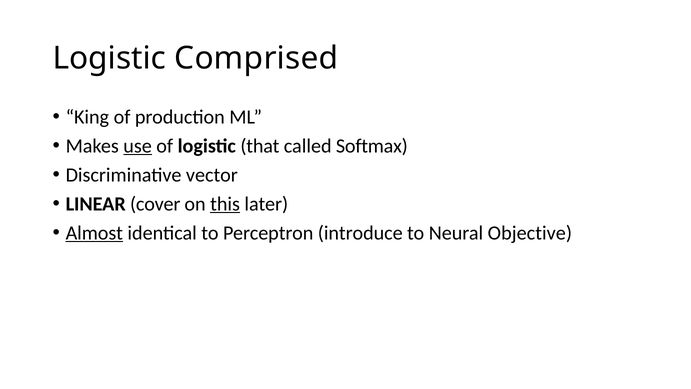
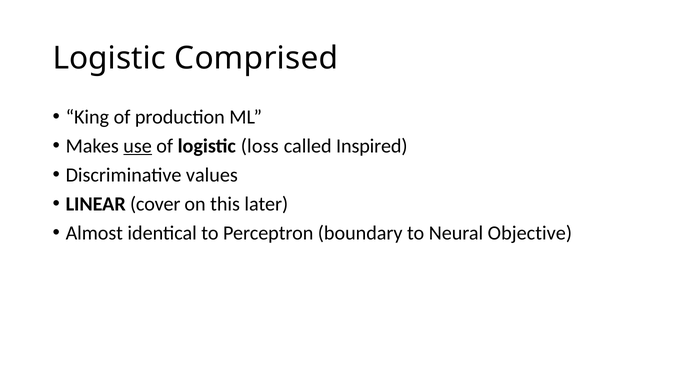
that: that -> loss (260, 146)
Softmax: Softmax -> Inspired (372, 146)
vector: vector -> values (212, 175)
this underline: present -> none (225, 204)
Almost underline: present -> none (94, 233)
introduce: introduce -> boundary (360, 233)
